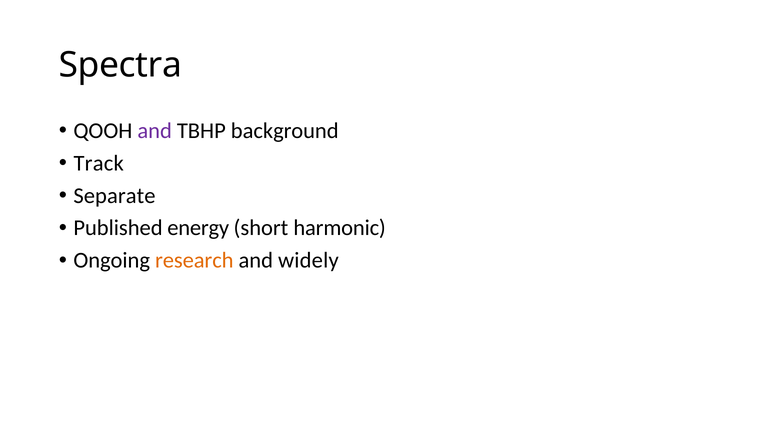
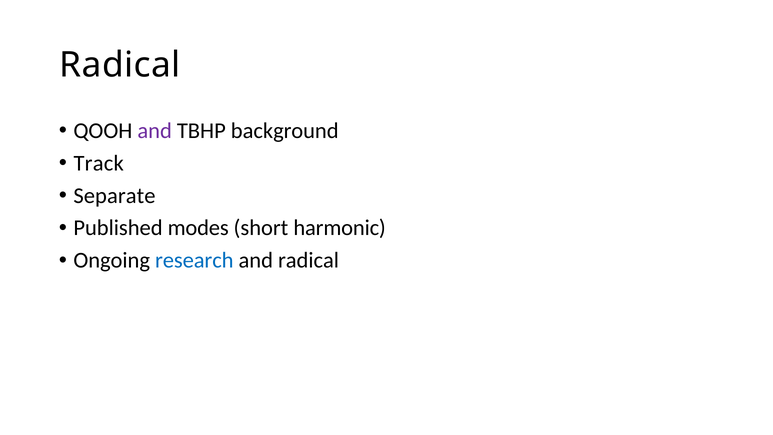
Spectra: Spectra -> Radical (120, 65)
energy: energy -> modes (198, 228)
research colour: orange -> blue (194, 260)
and widely: widely -> radical (308, 260)
